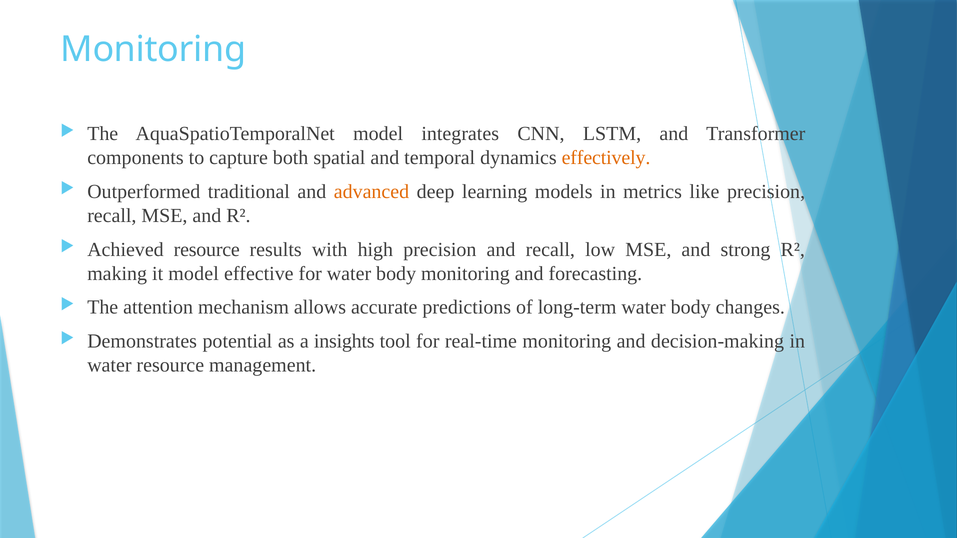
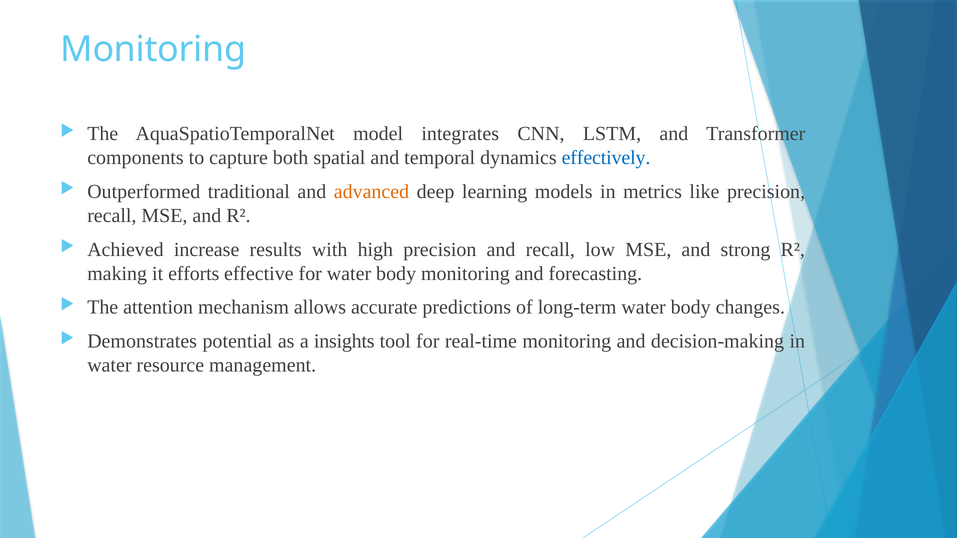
effectively colour: orange -> blue (606, 158)
Achieved resource: resource -> increase (207, 250)
it model: model -> efforts (194, 274)
